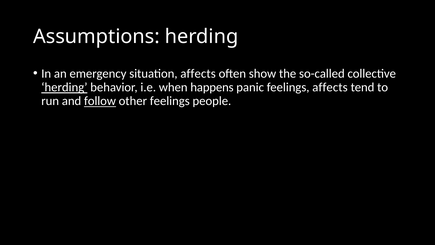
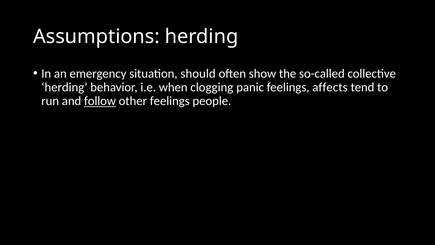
situation affects: affects -> should (198, 74)
herding underline: present -> none (64, 87)
happens: happens -> clogging (212, 87)
